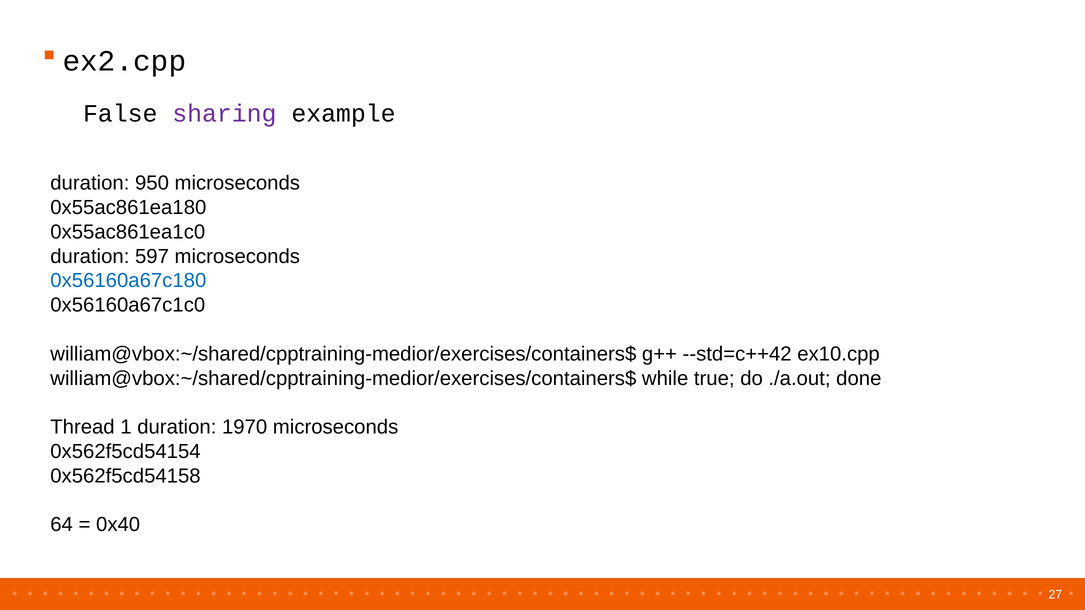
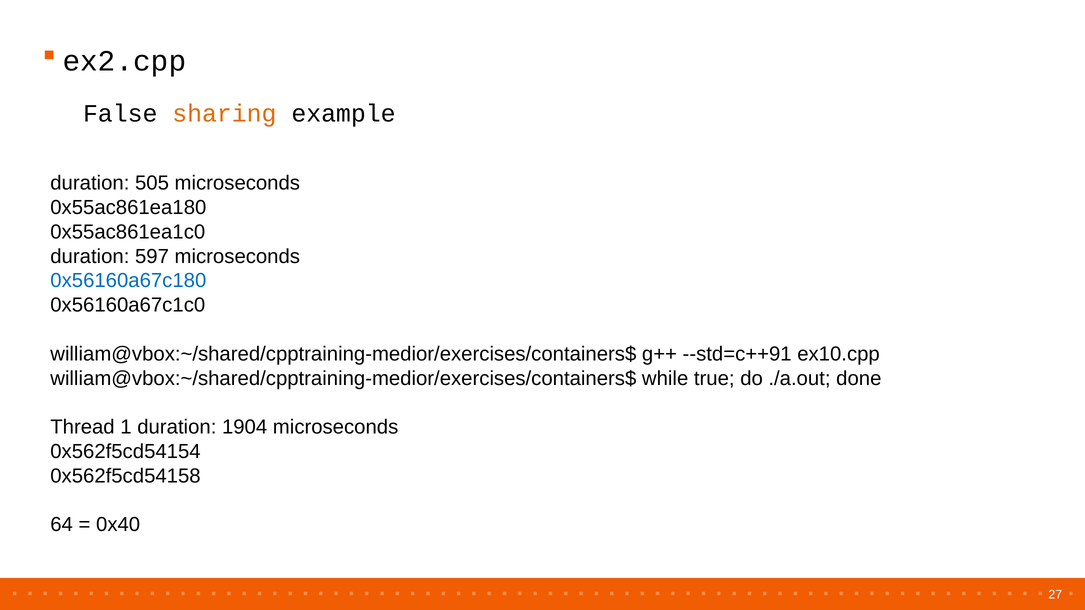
sharing colour: purple -> orange (224, 114)
950: 950 -> 505 (152, 183)
--std=c++42: --std=c++42 -> --std=c++91 (737, 354)
1970: 1970 -> 1904 (245, 427)
